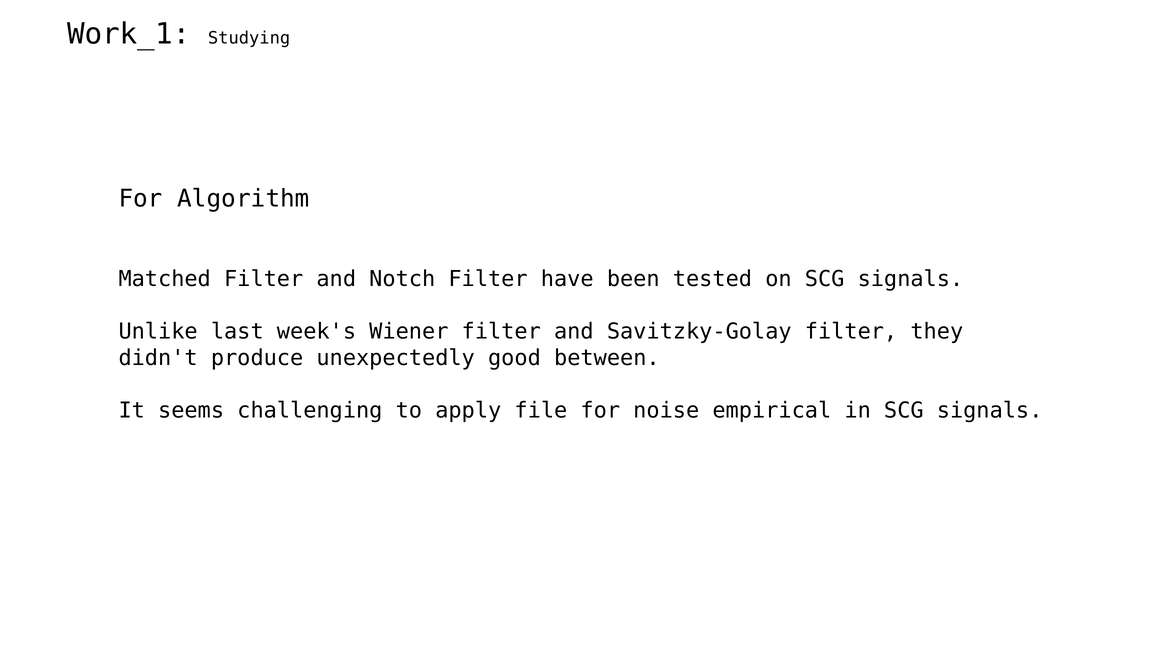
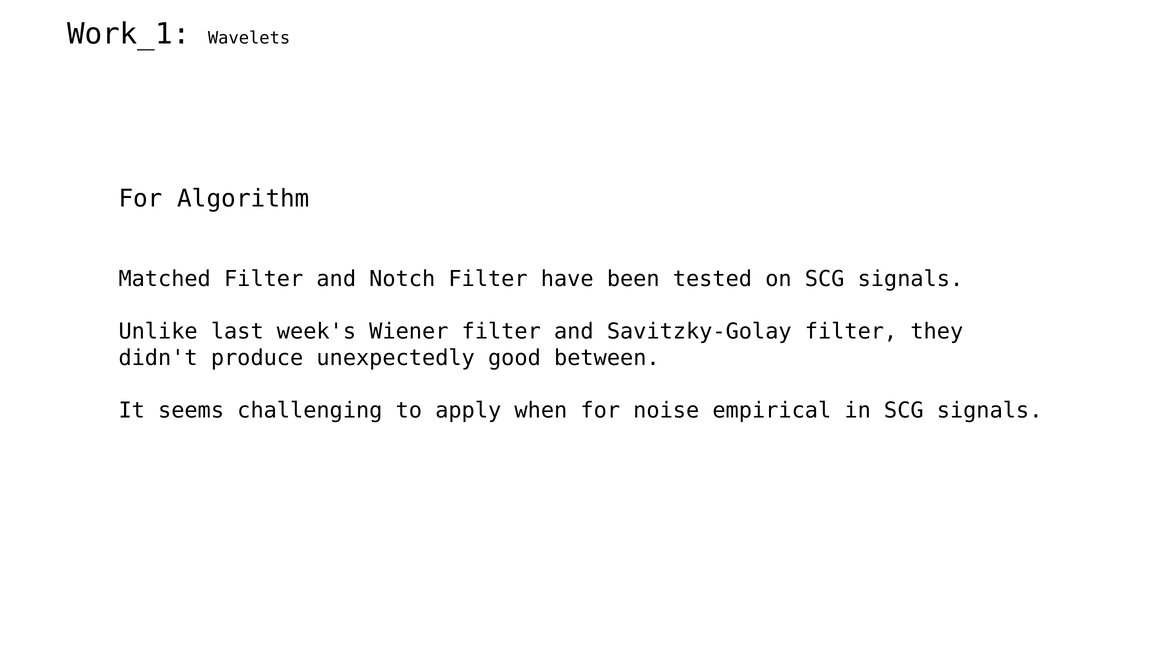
Studying: Studying -> Wavelets (249, 38)
file: file -> when (541, 411)
